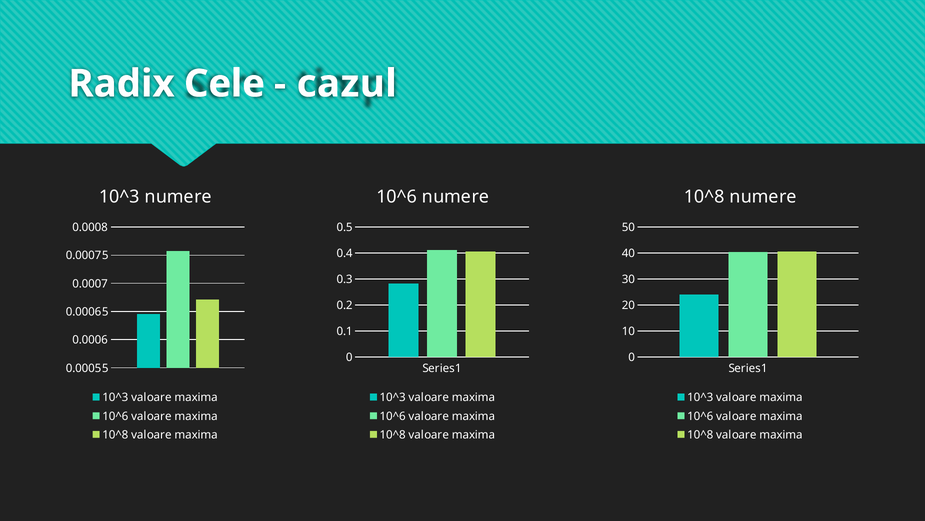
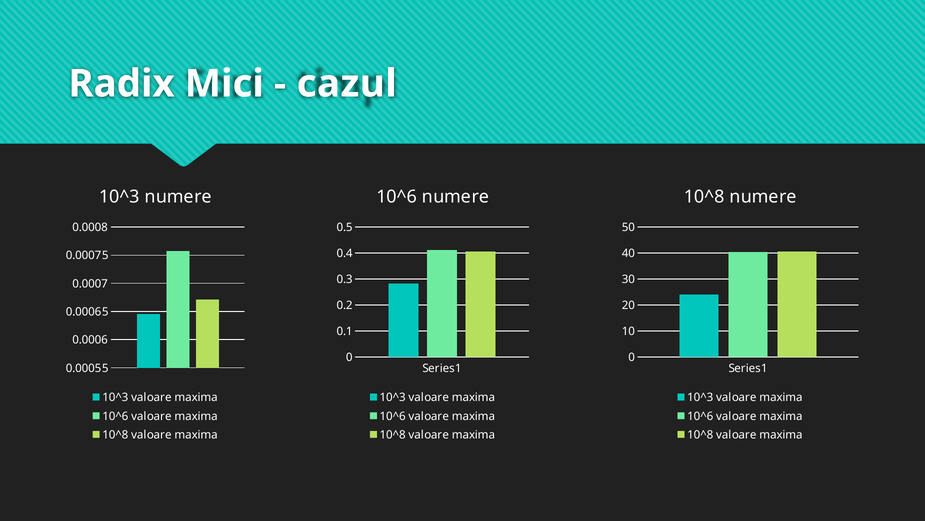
Cele: Cele -> Mici (224, 84)
